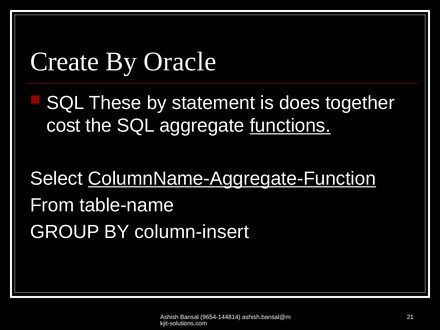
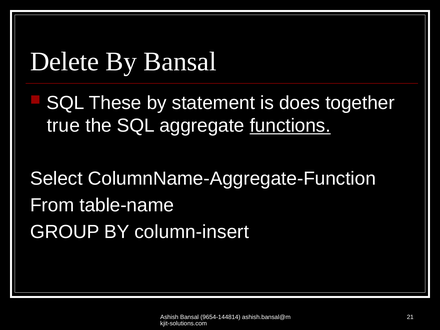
Create: Create -> Delete (65, 62)
By Oracle: Oracle -> Bansal (180, 62)
cost: cost -> true (63, 126)
ColumnName-Aggregate-Function underline: present -> none (232, 179)
